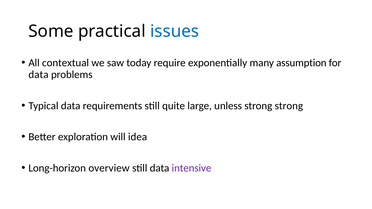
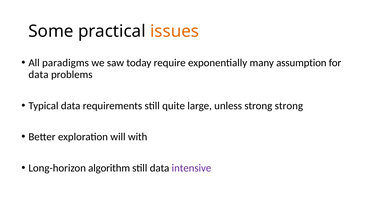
issues colour: blue -> orange (175, 31)
contextual: contextual -> paradigms (66, 63)
idea: idea -> with (138, 137)
overview: overview -> algorithm (109, 168)
